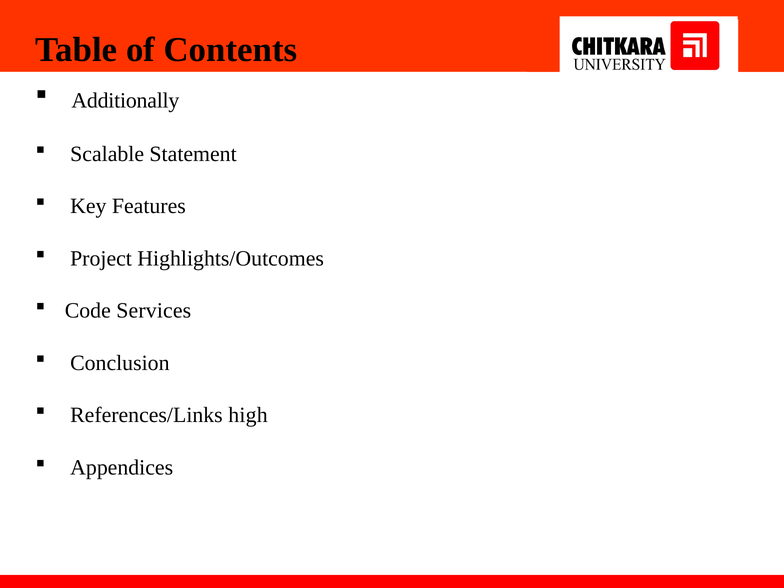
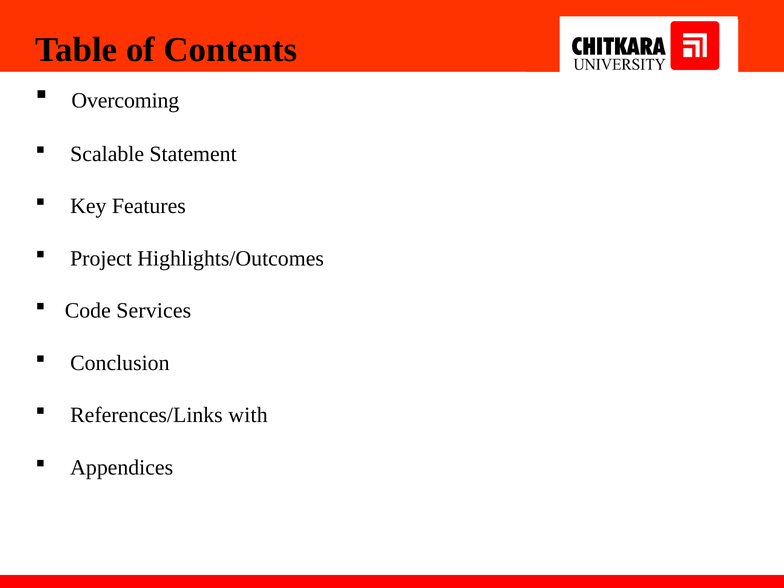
Additionally: Additionally -> Overcoming (125, 101)
high: high -> with (248, 415)
